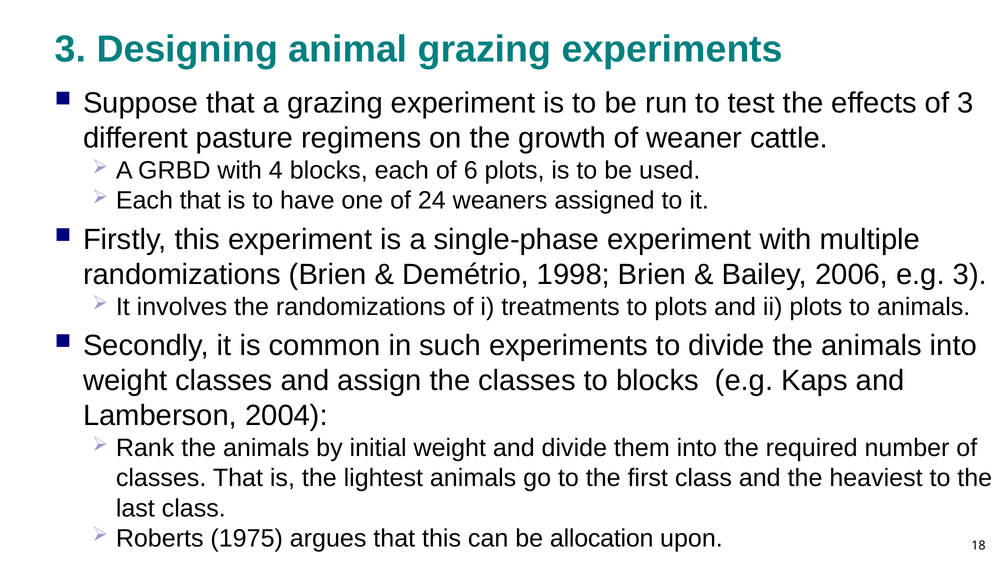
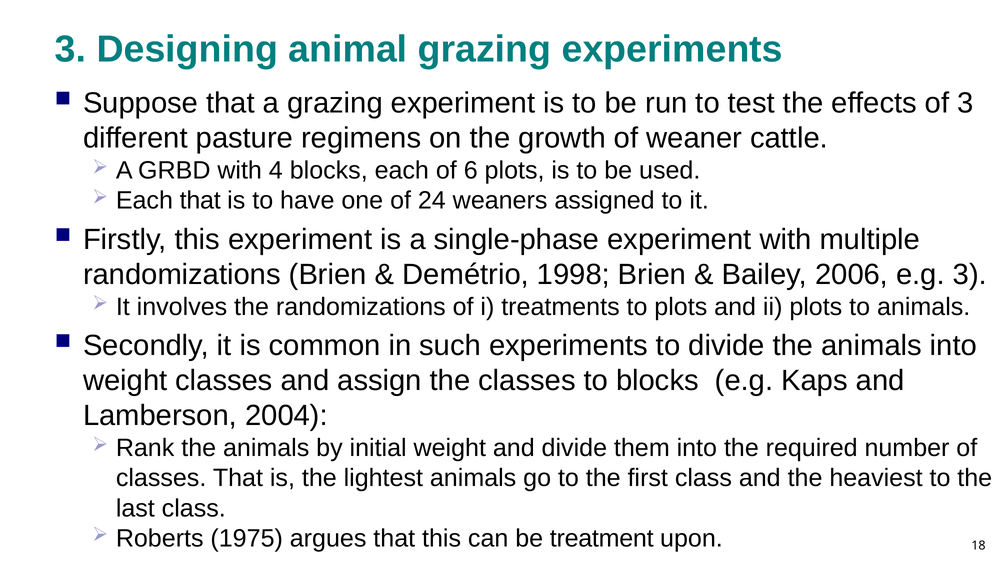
allocation: allocation -> treatment (602, 538)
